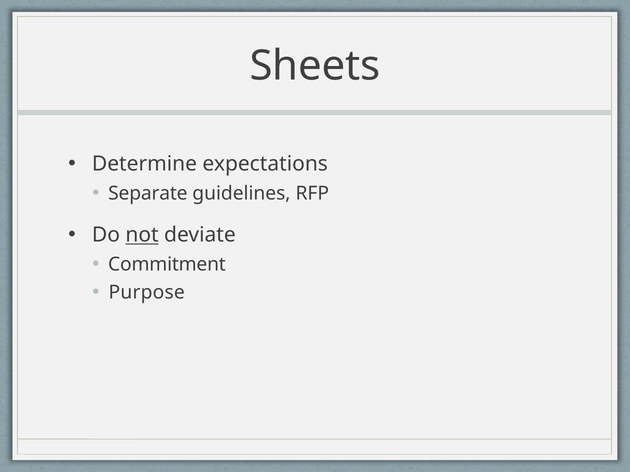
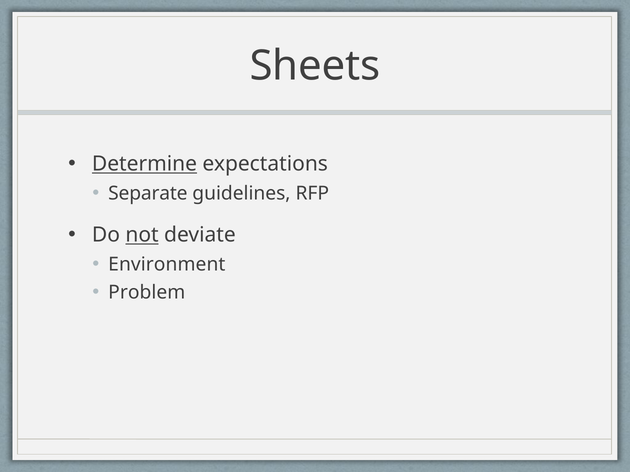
Determine underline: none -> present (144, 164)
Commitment: Commitment -> Environment (167, 265)
Purpose: Purpose -> Problem (147, 293)
